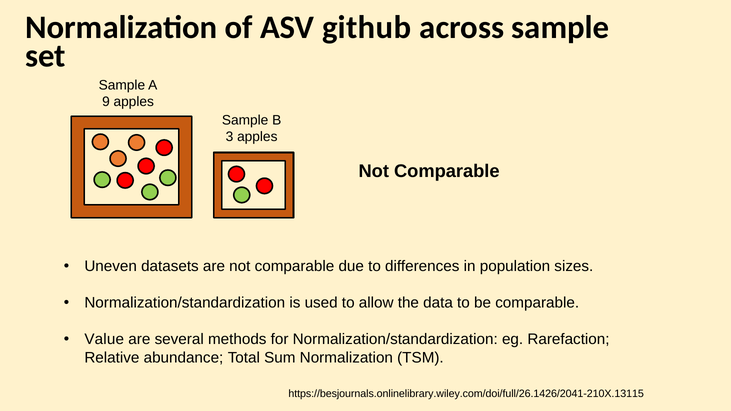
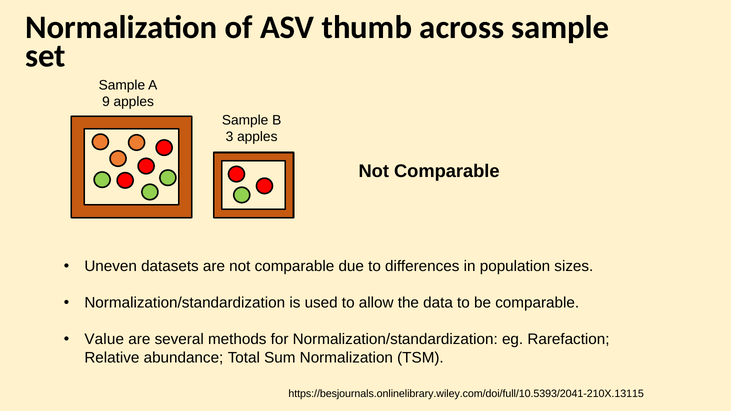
github: github -> thumb (367, 28)
https://besjournals.onlinelibrary.wiley.com/doi/full/26.1426/2041-210X.13115: https://besjournals.onlinelibrary.wiley.com/doi/full/26.1426/2041-210X.13115 -> https://besjournals.onlinelibrary.wiley.com/doi/full/10.5393/2041-210X.13115 (466, 394)
